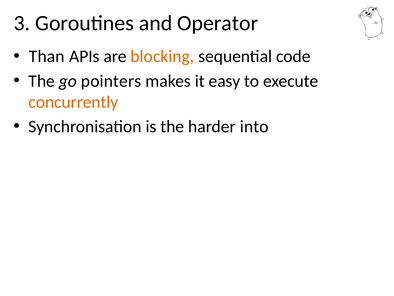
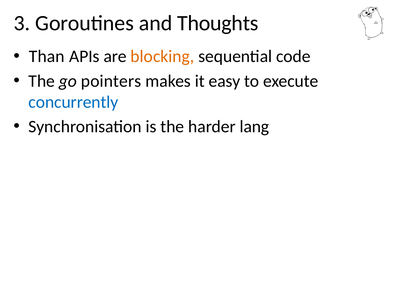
Operator: Operator -> Thoughts (218, 23)
concurrently colour: orange -> blue (73, 102)
into: into -> lang (254, 126)
